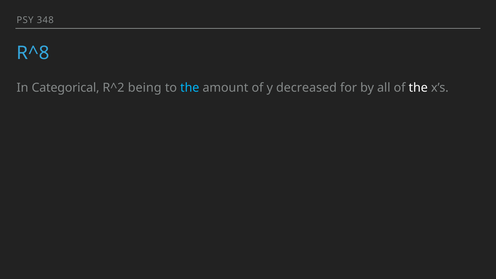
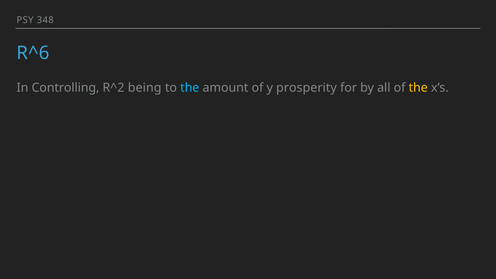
R^8: R^8 -> R^6 (33, 53)
Categorical: Categorical -> Controlling (65, 88)
decreased: decreased -> prosperity (306, 88)
the colour: white -> yellow (418, 88)
